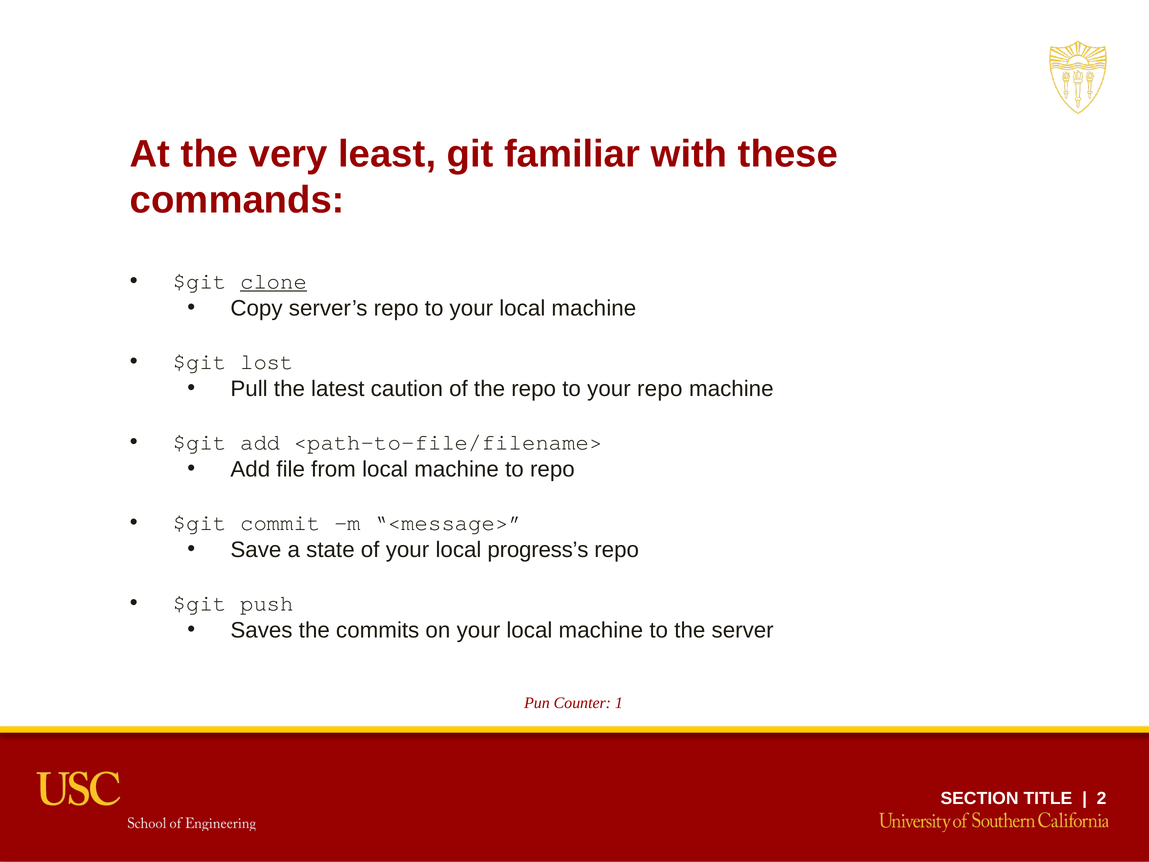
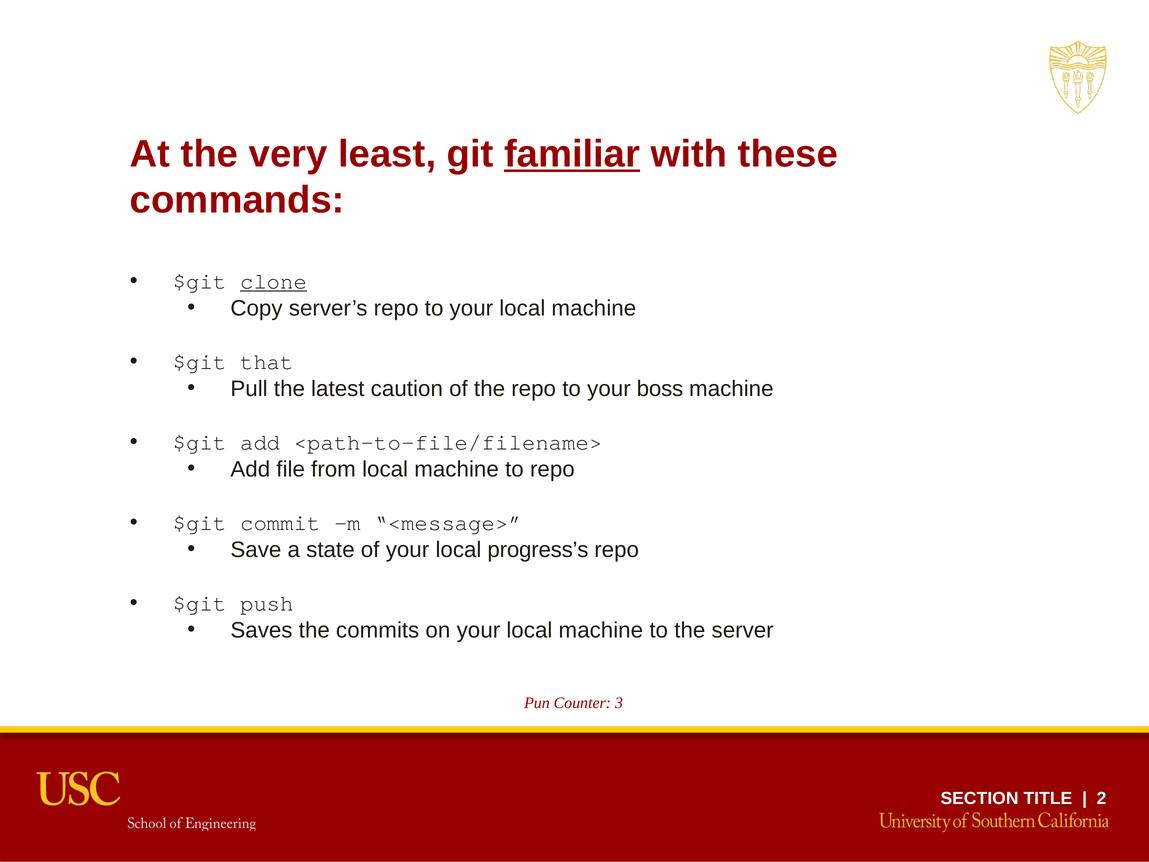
familiar underline: none -> present (572, 154)
lost: lost -> that (267, 362)
your repo: repo -> boss (660, 389)
1: 1 -> 3 (619, 703)
